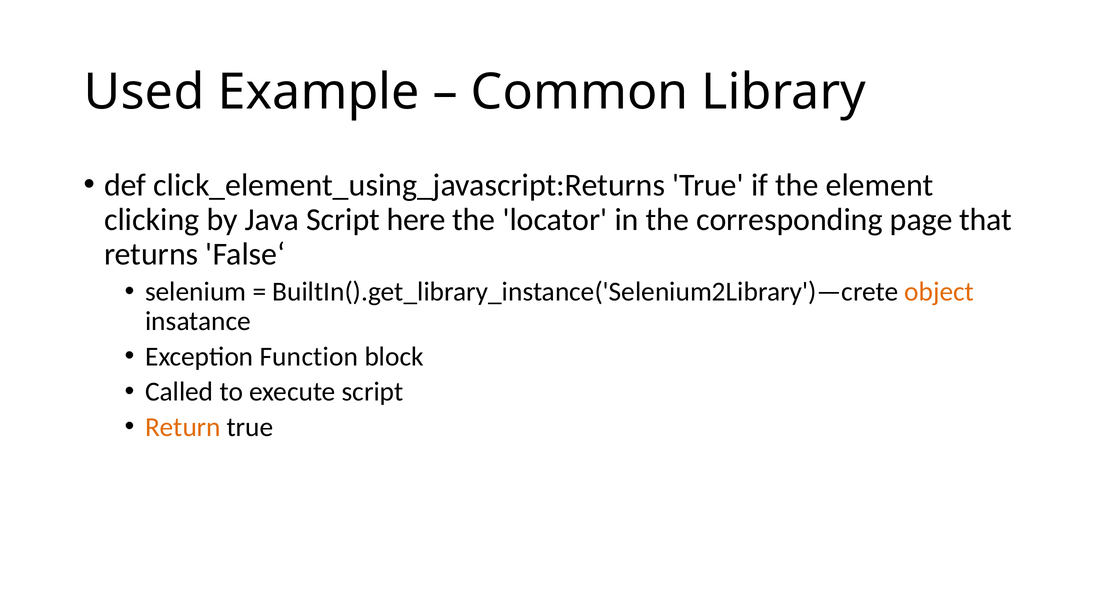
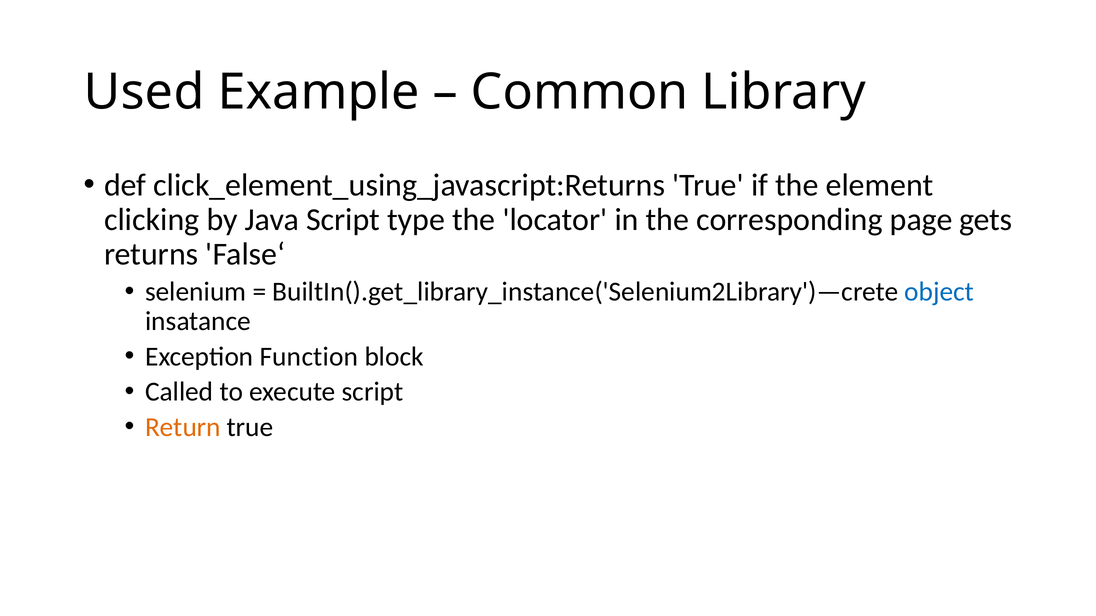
here: here -> type (416, 220)
that: that -> gets (986, 220)
object colour: orange -> blue (939, 292)
